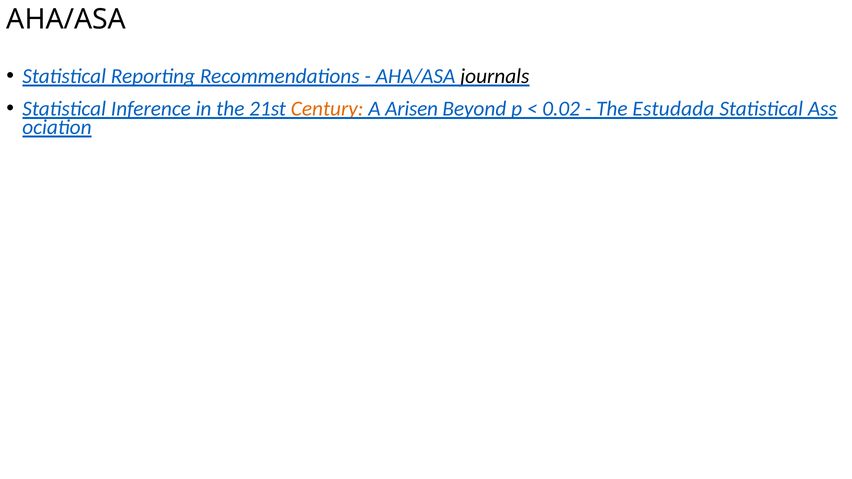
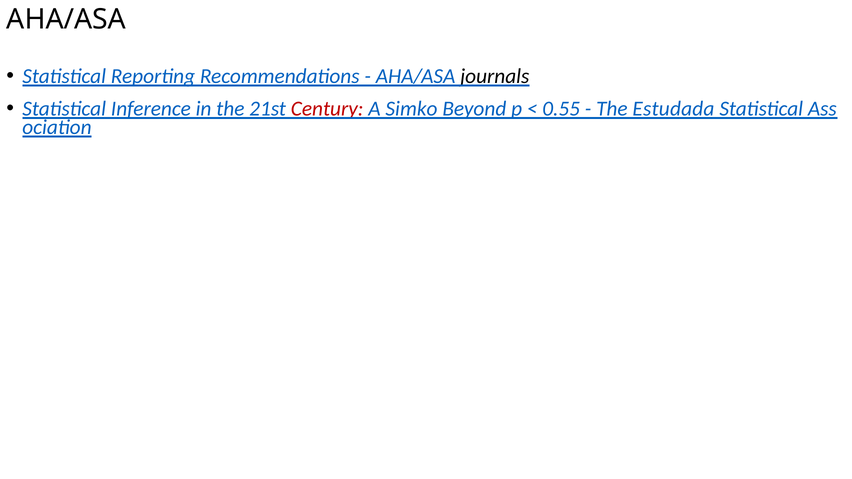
Century colour: orange -> red (327, 109)
Arisen: Arisen -> Simko (412, 109)
0.02: 0.02 -> 0.55 (561, 109)
